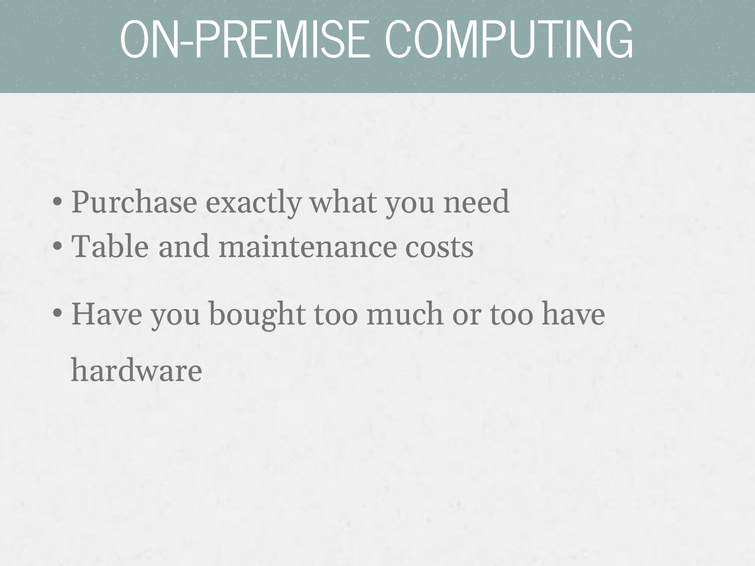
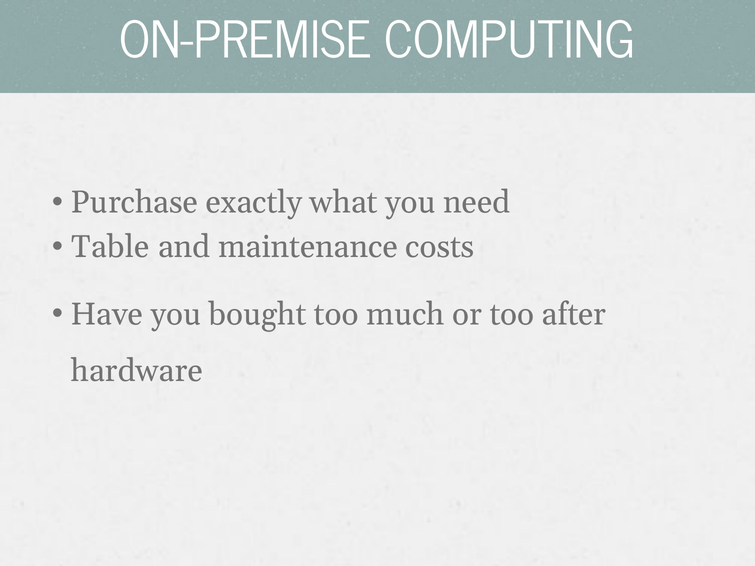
too have: have -> after (574, 315)
